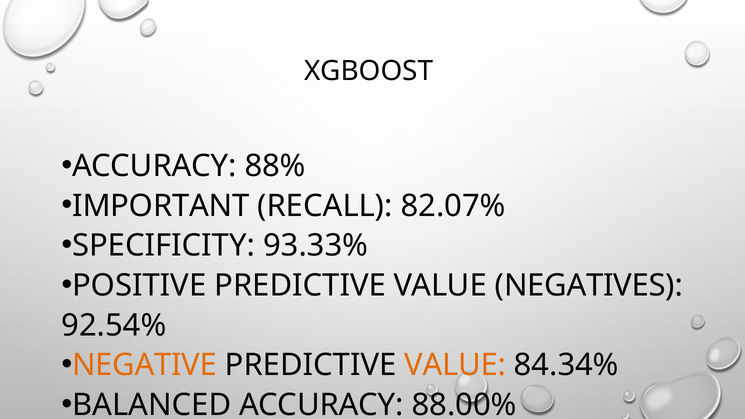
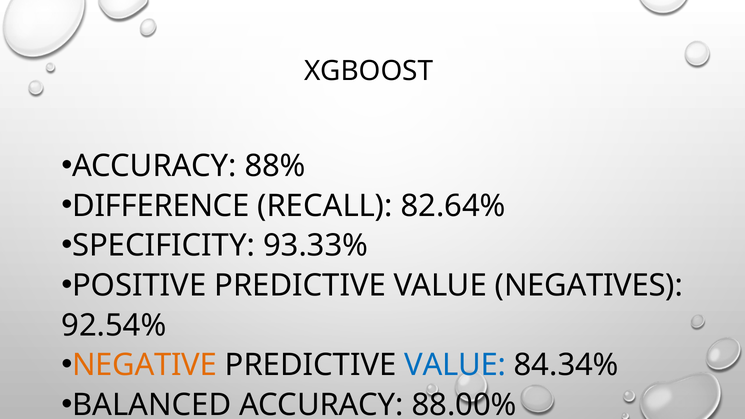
IMPORTANT: IMPORTANT -> DIFFERENCE (161, 206)
82.07%: 82.07% -> 82.64% (453, 206)
VALUE colour: orange -> blue (455, 365)
